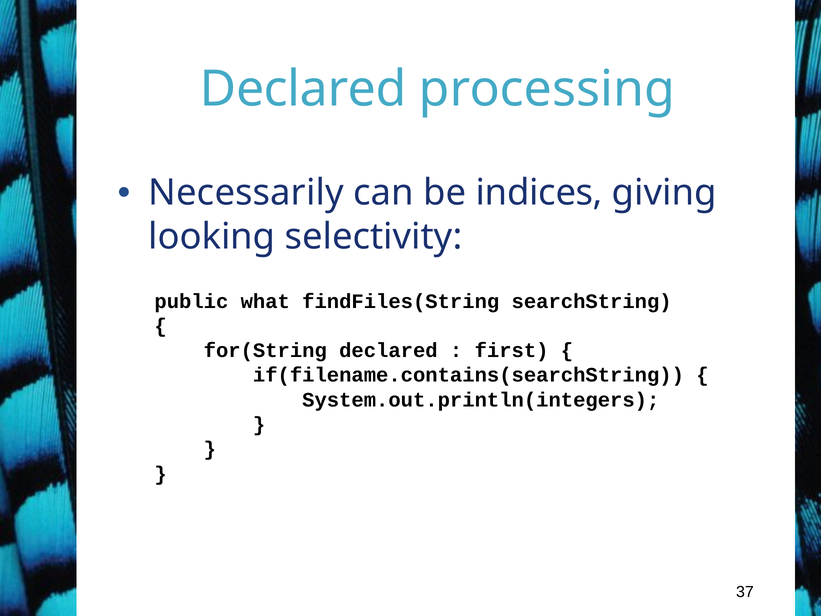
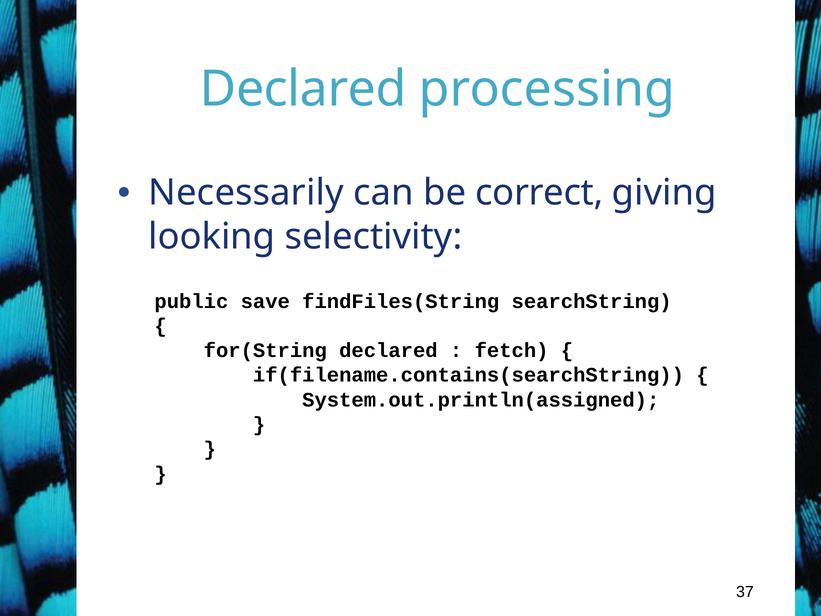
indices: indices -> correct (539, 193)
what: what -> save (265, 301)
first: first -> fetch (512, 350)
System.out.println(integers: System.out.println(integers -> System.out.println(assigned (481, 400)
